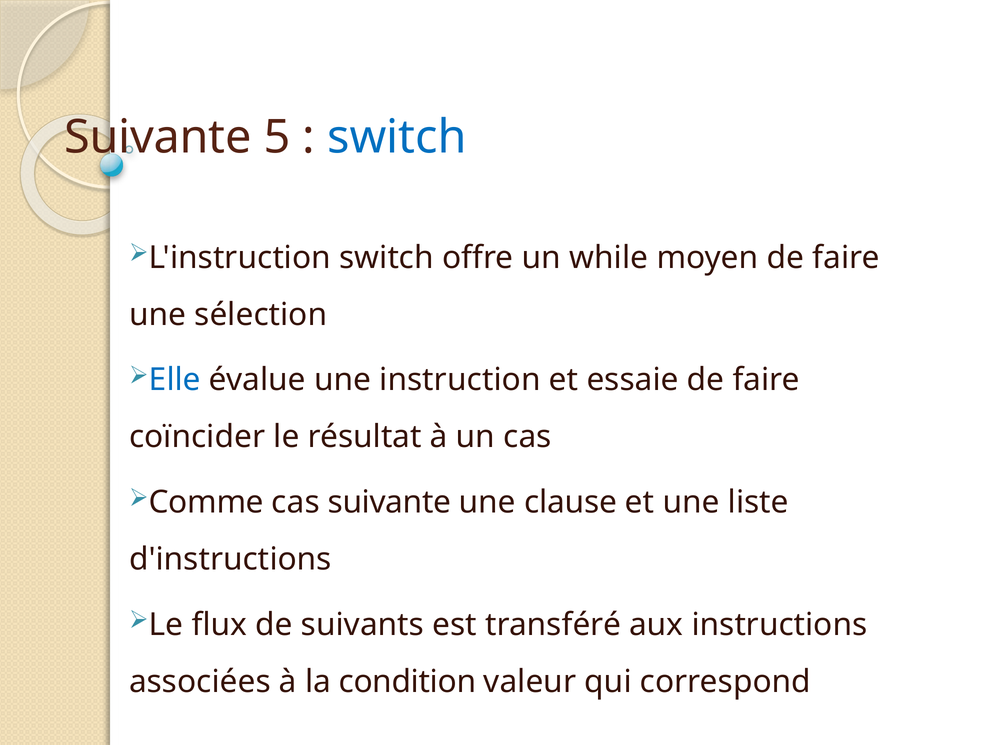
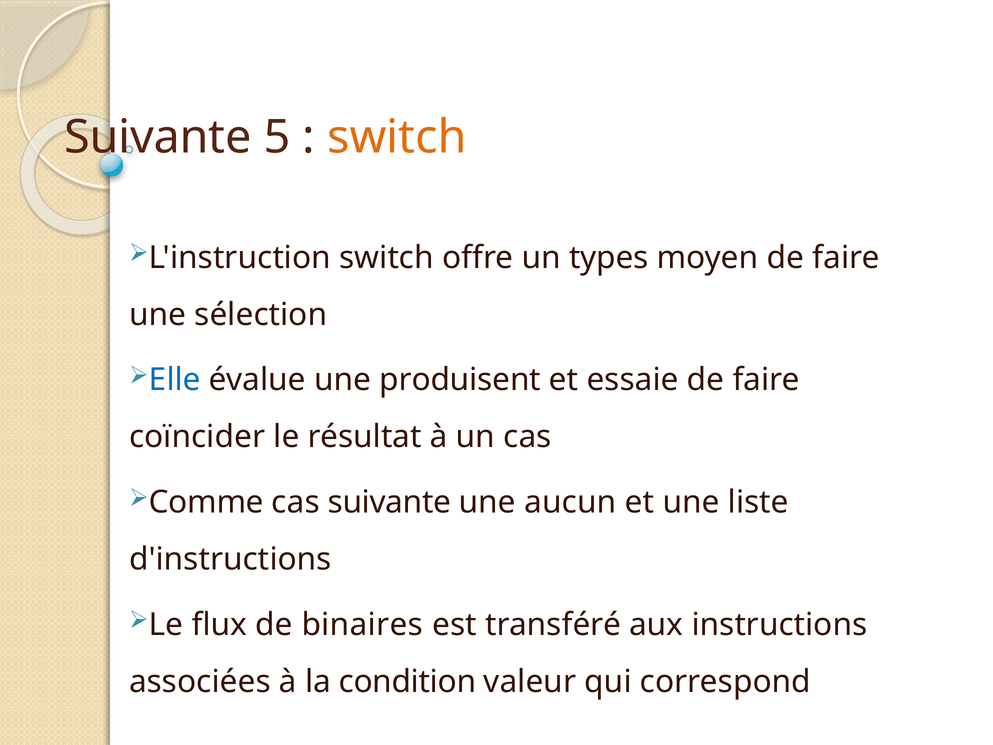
switch colour: blue -> orange (397, 137)
while: while -> types (609, 257)
instruction: instruction -> produisent (460, 380)
clause: clause -> aucun (570, 502)
suivants: suivants -> binaires (362, 625)
